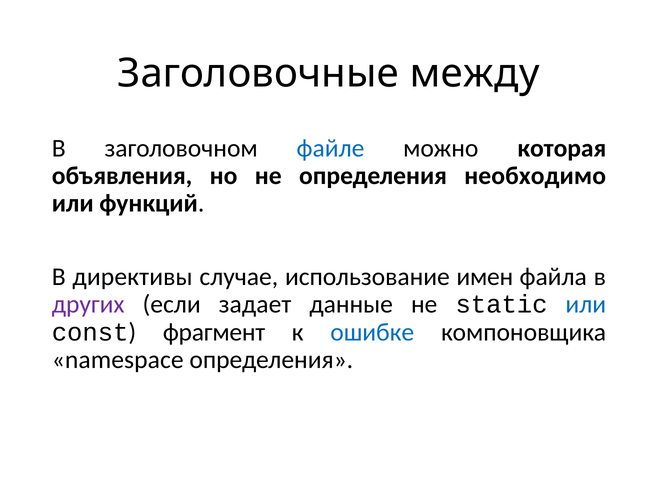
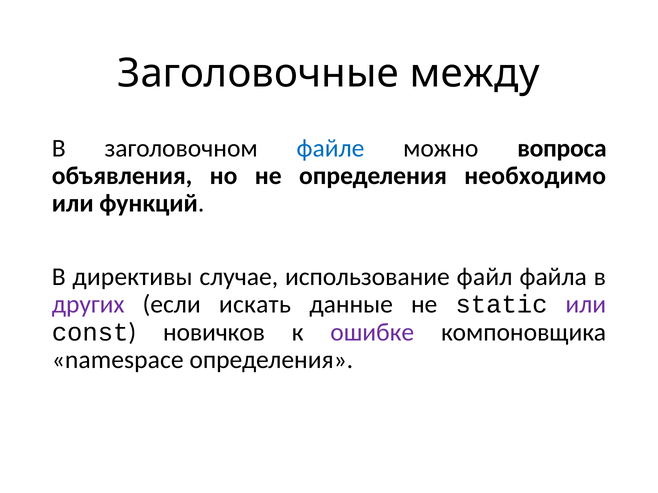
которая: которая -> вопроса (562, 148)
имен: имен -> файл (485, 277)
задает: задает -> искать (255, 305)
или colour: blue -> purple (586, 305)
фрагмент: фрагмент -> новичков (214, 332)
ошибке colour: blue -> purple (372, 332)
